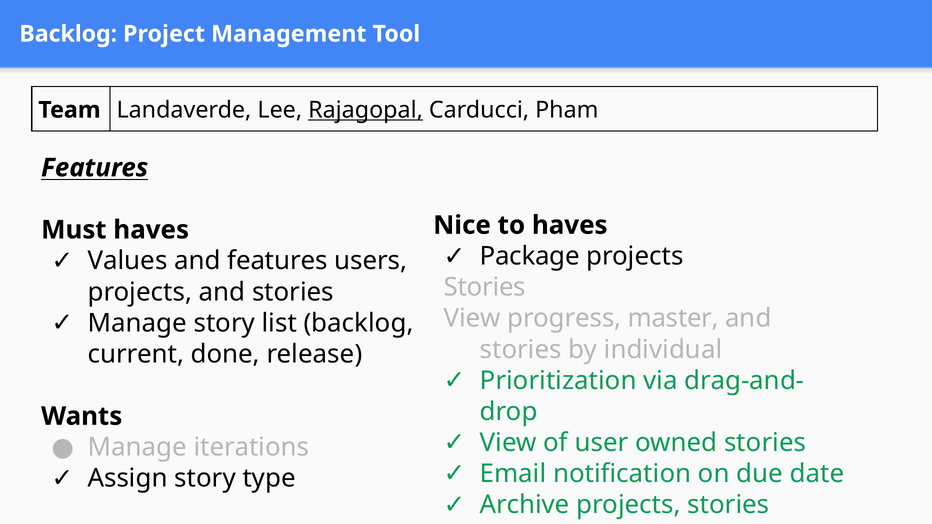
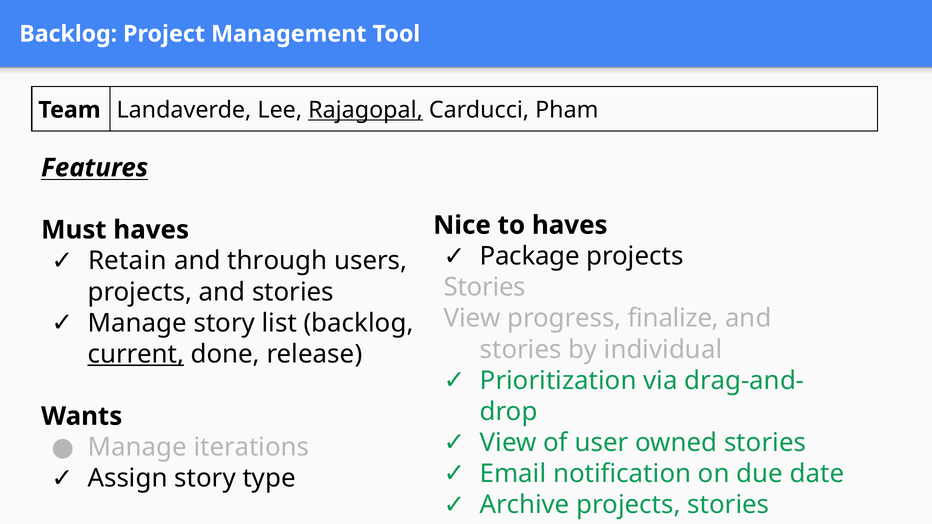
Values: Values -> Retain (127, 261)
and features: features -> through (277, 261)
master: master -> finalize (673, 319)
current underline: none -> present (136, 354)
